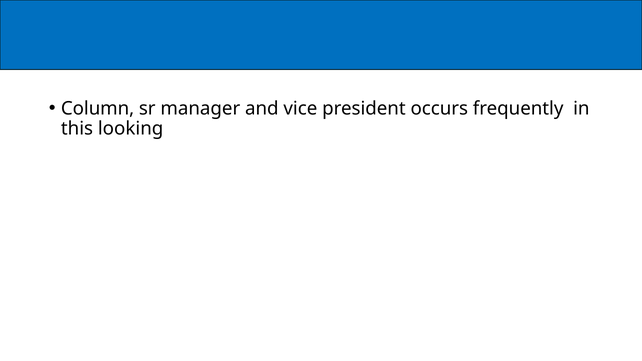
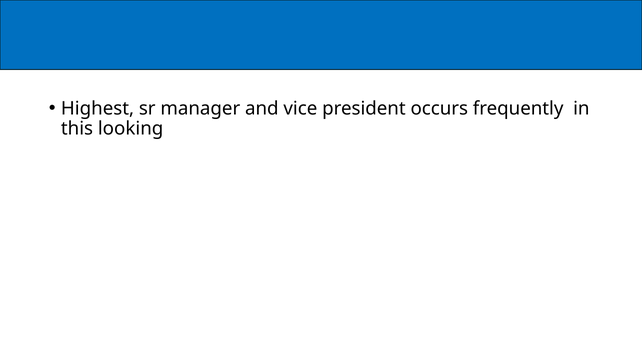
Column: Column -> Highest (98, 109)
